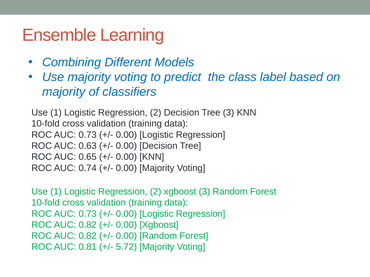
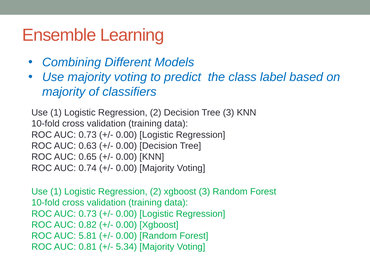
0.82: 0.82 -> 5.81 (88, 236)
5.72: 5.72 -> 5.34 (126, 247)
